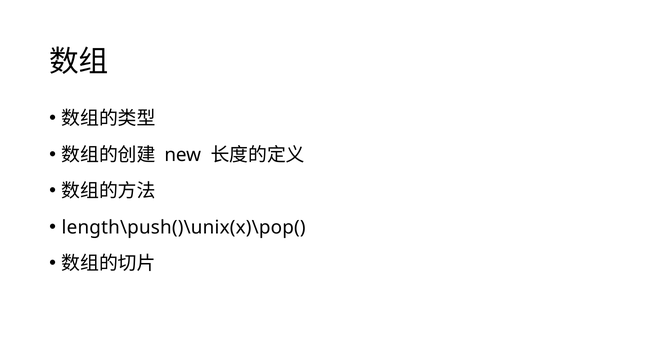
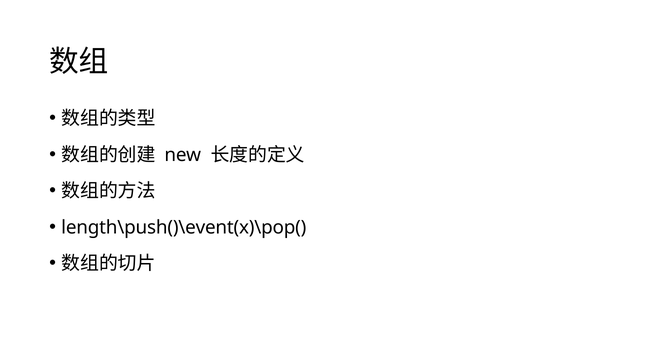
length\push()\unix(x)\pop(: length\push()\unix(x)\pop( -> length\push()\event(x)\pop( (184, 227)
